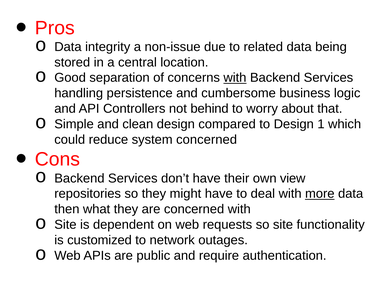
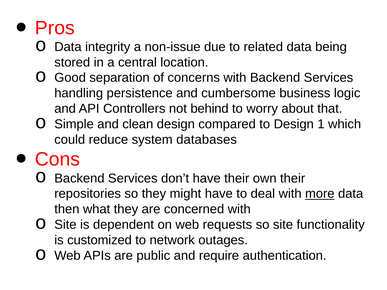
with underline: present -> none (235, 78)
system concerned: concerned -> databases (207, 140)
own view: view -> their (293, 178)
